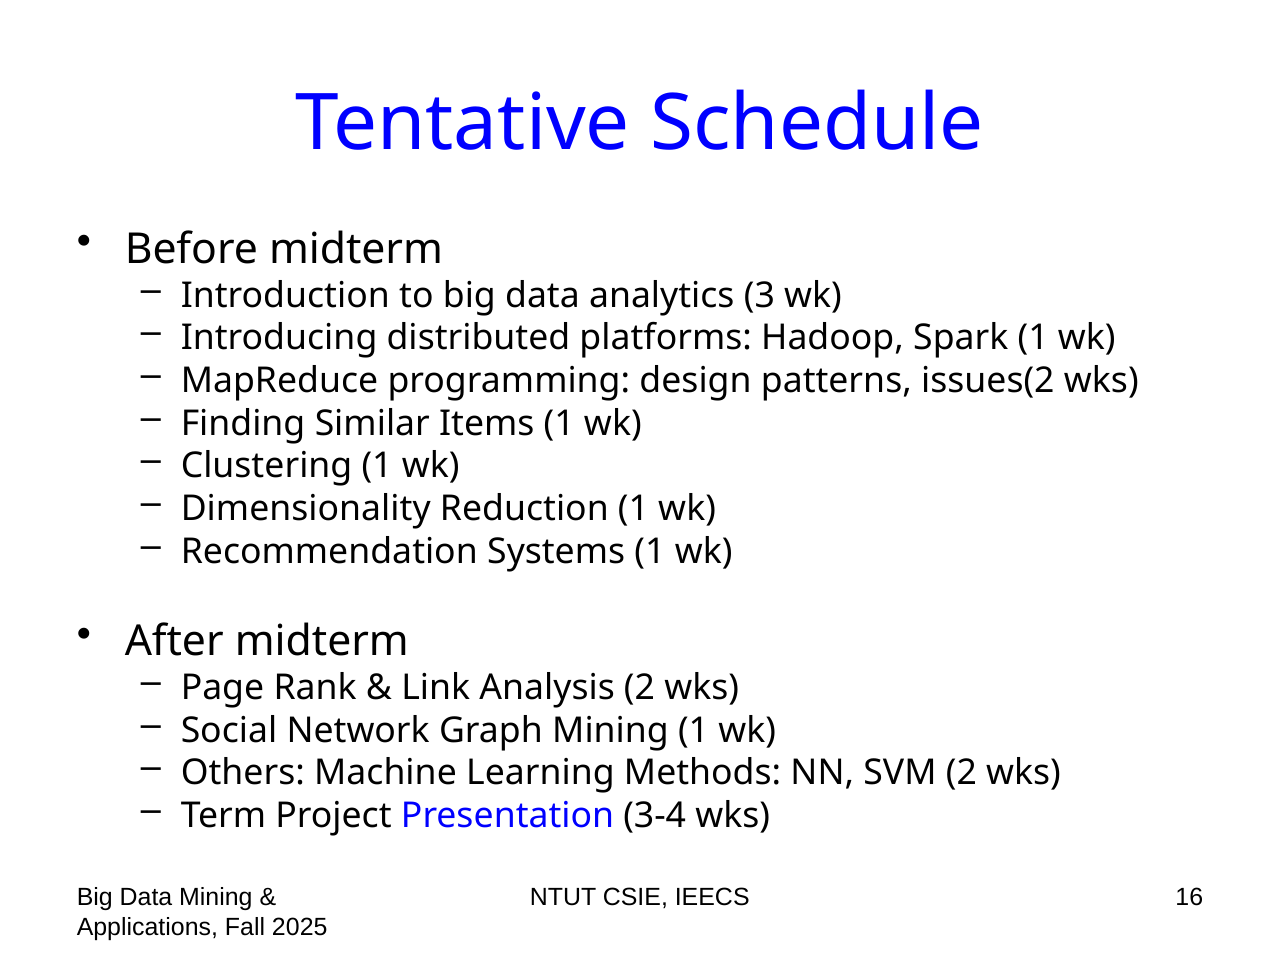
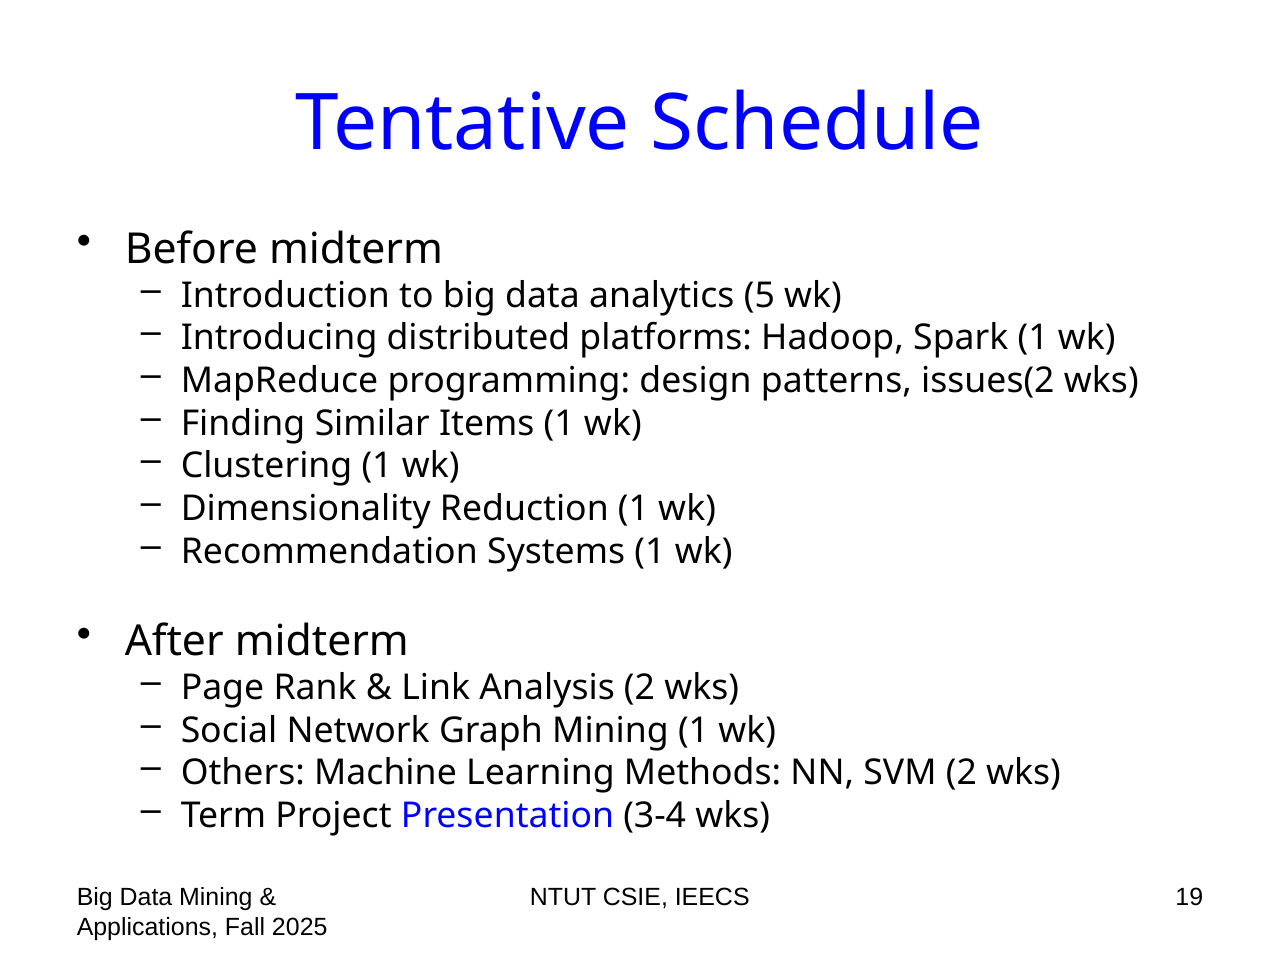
3: 3 -> 5 (759, 295)
16: 16 -> 19 (1189, 897)
